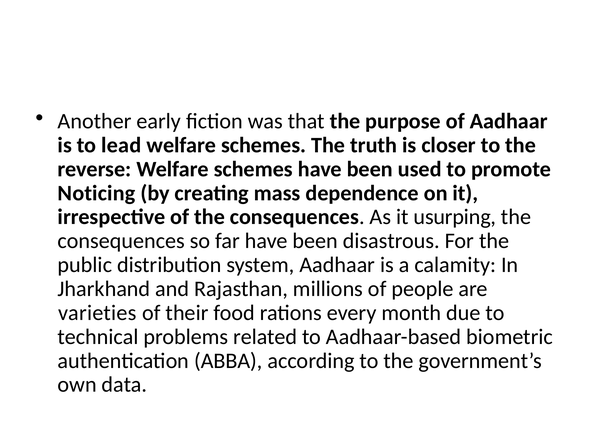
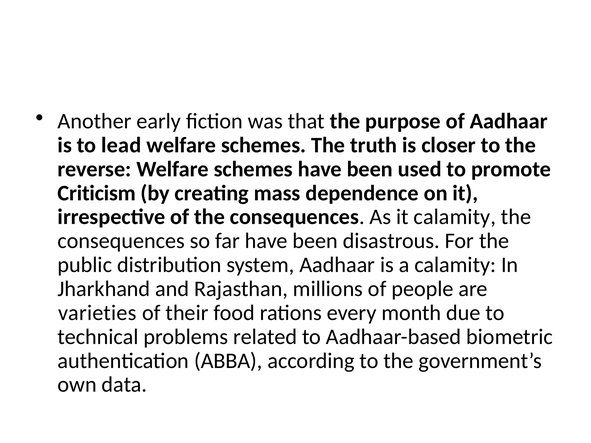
Noticing: Noticing -> Criticism (97, 193)
it usurping: usurping -> calamity (455, 217)
